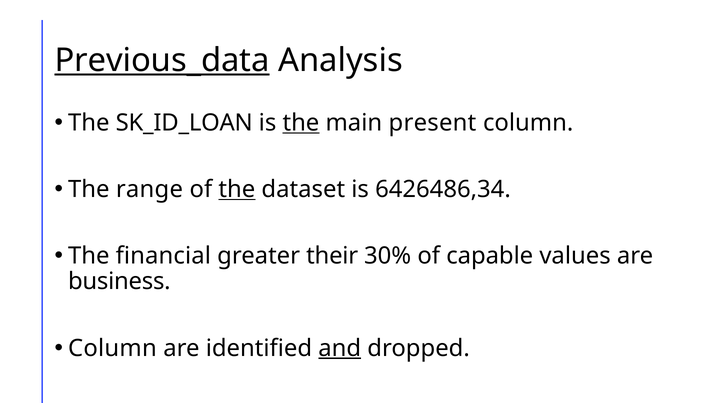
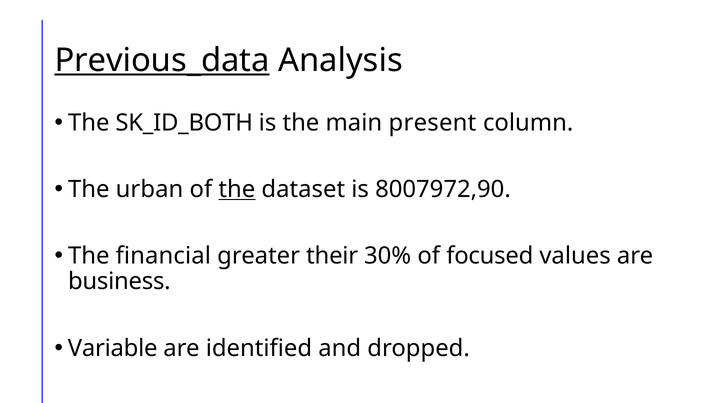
SK_ID_LOAN: SK_ID_LOAN -> SK_ID_BOTH (184, 123)
the underline: present -> none (301, 123)
range: range -> urban (150, 189)
6426486,34: 6426486,34 -> 8007972,90 (443, 189)
capable: capable -> focused (490, 256)
Column: Column -> Variable (113, 348)
and underline: present -> none (340, 348)
